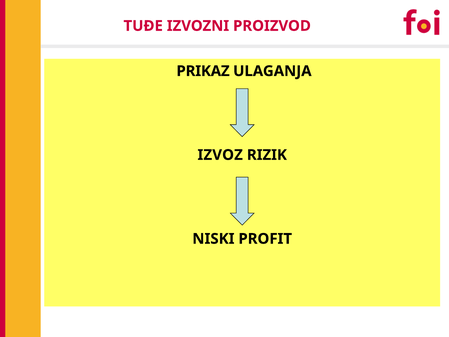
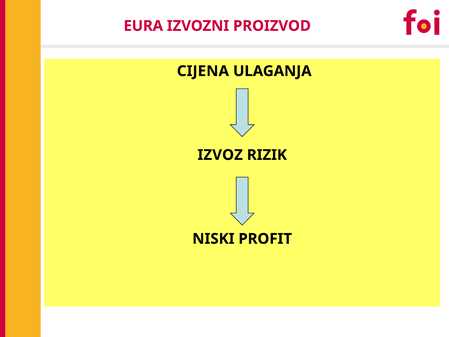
TUĐE: TUĐE -> EURA (143, 26)
PRIKAZ: PRIKAZ -> CIJENA (203, 71)
